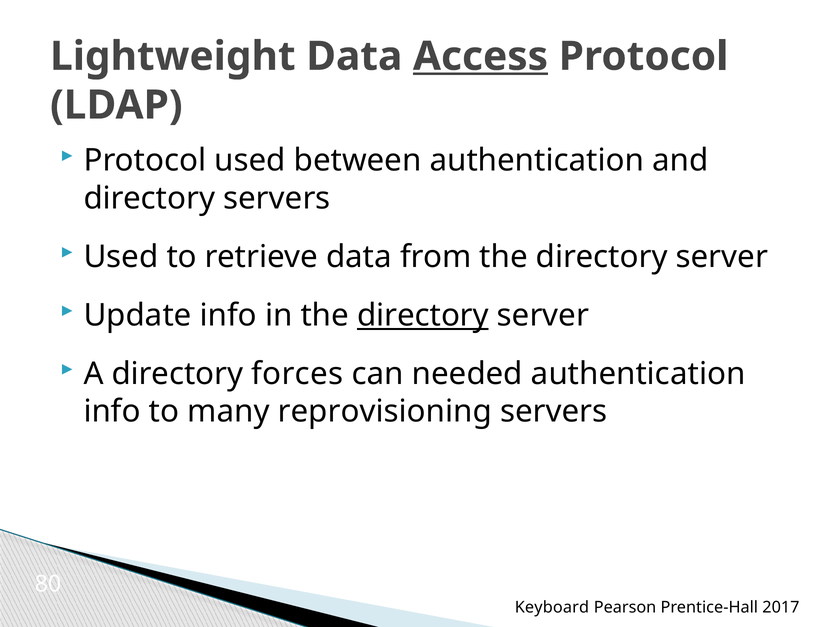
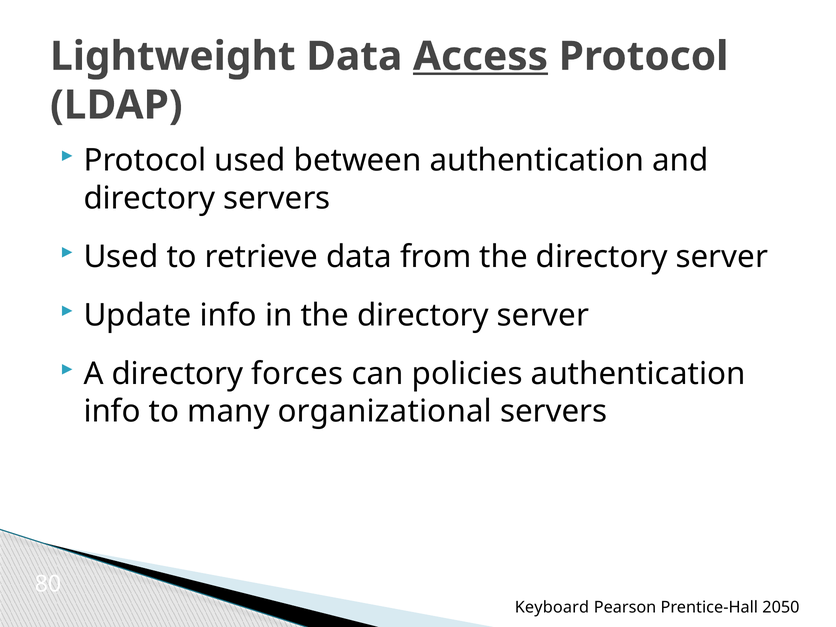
directory underline: present -> none (423, 315)
needed: needed -> policies (467, 374)
reprovisioning: reprovisioning -> organizational (385, 412)
2017: 2017 -> 2050 (781, 607)
